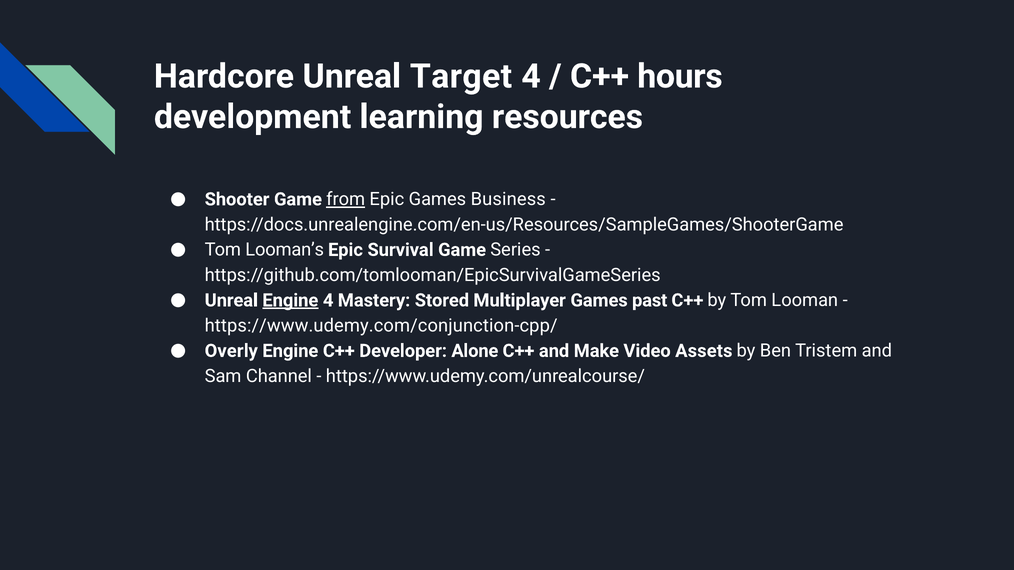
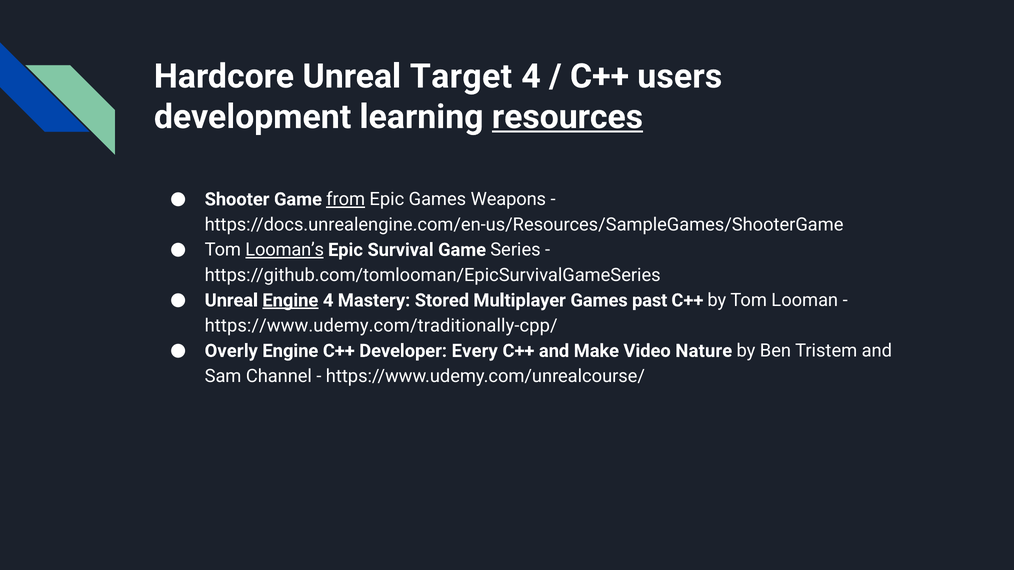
hours: hours -> users (680, 76)
resources underline: none -> present (567, 117)
Business: Business -> Weapons (508, 199)
Looman’s underline: none -> present (285, 250)
https://www.udemy.com/conjunction-cpp/: https://www.udemy.com/conjunction-cpp/ -> https://www.udemy.com/traditionally-cpp/ (381, 326)
Alone: Alone -> Every (475, 351)
Assets: Assets -> Nature (704, 351)
